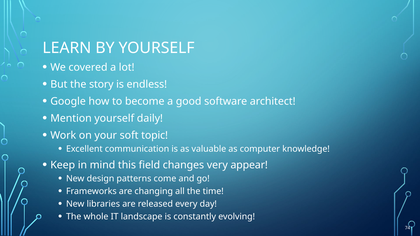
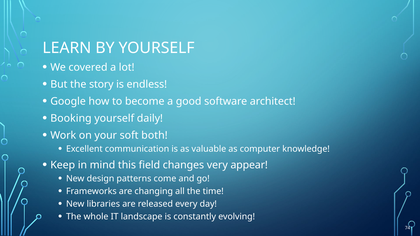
Mention: Mention -> Booking (71, 119)
topic: topic -> both (154, 136)
